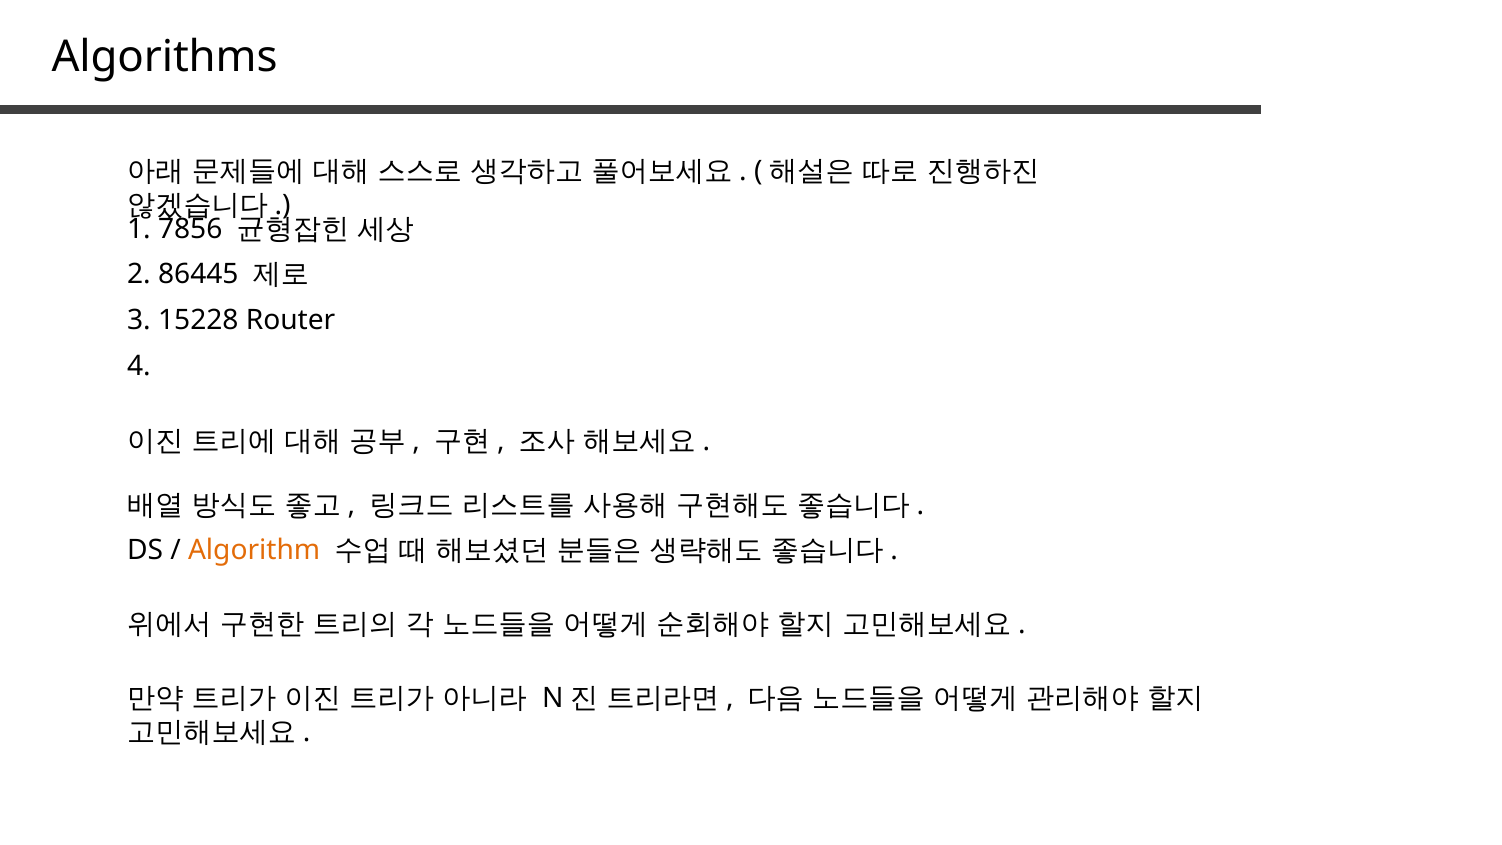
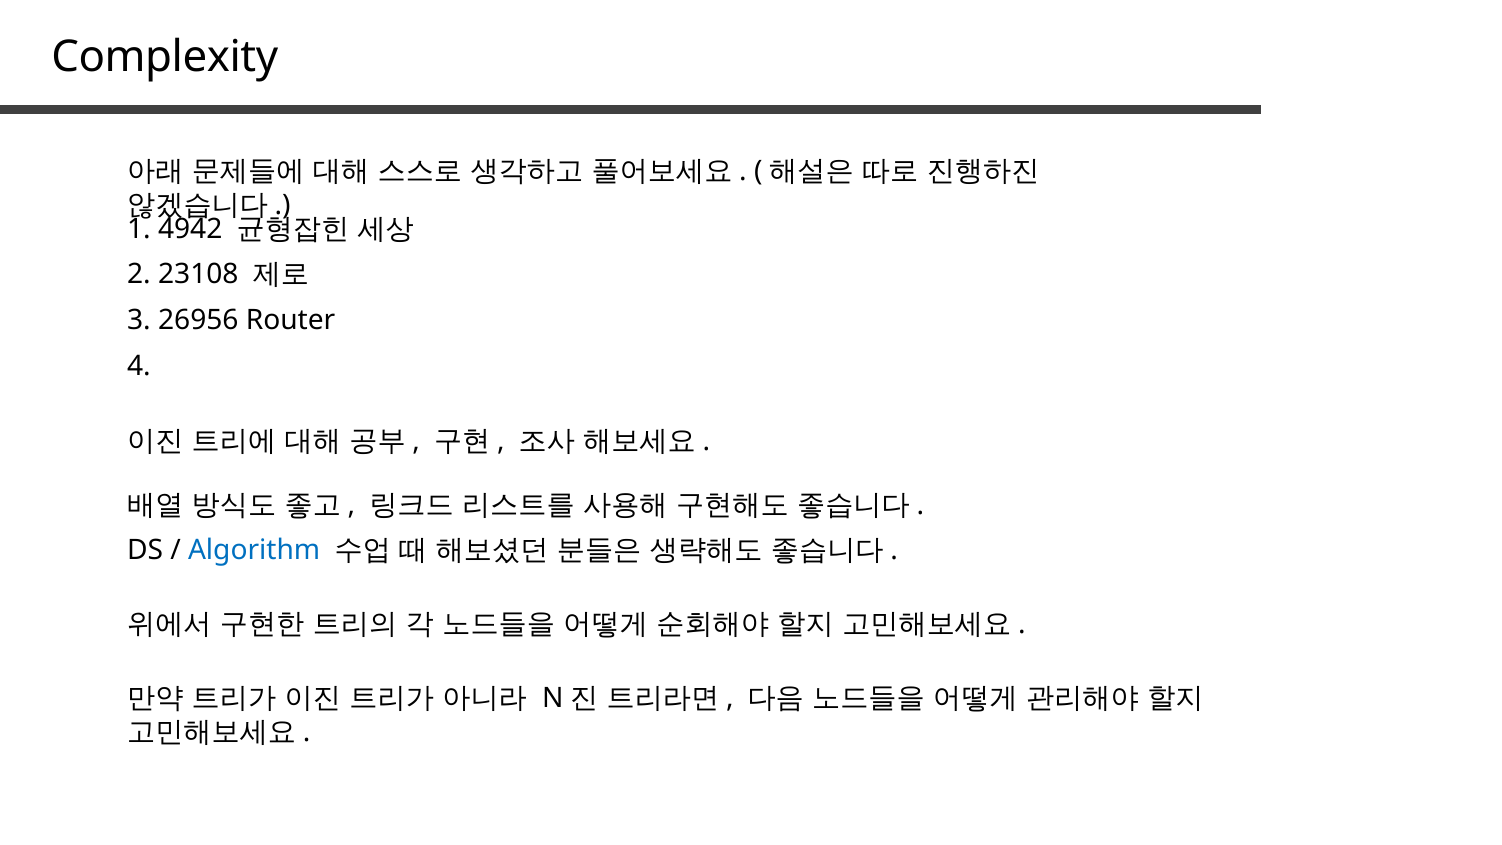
Algorithms: Algorithms -> Complexity (165, 57)
7856: 7856 -> 4942 (190, 229)
86445: 86445 -> 23108 (198, 275)
15228: 15228 -> 26956 (198, 320)
Algorithm colour: orange -> blue (254, 550)
